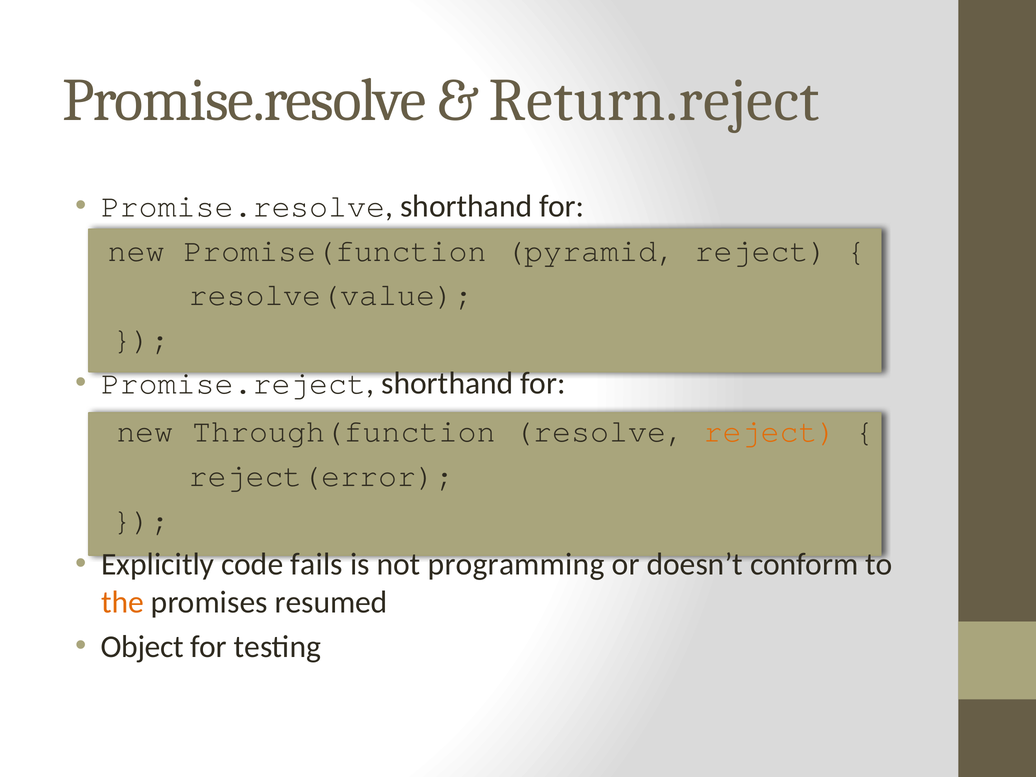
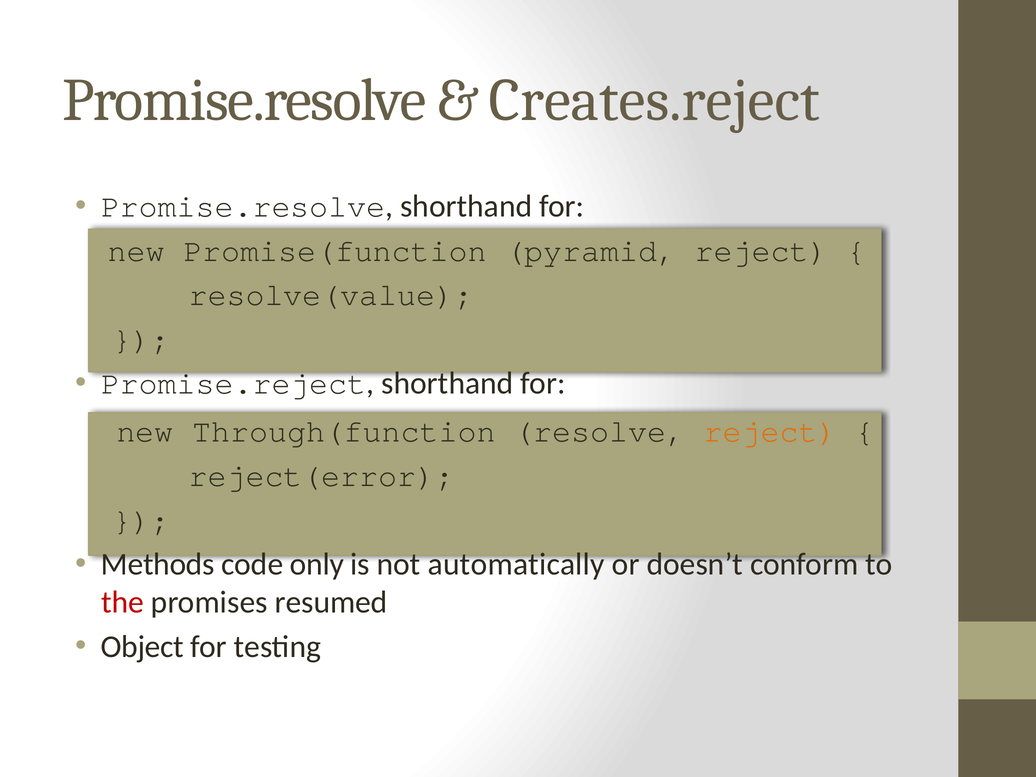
Return.reject: Return.reject -> Creates.reject (654, 100)
Explicitly: Explicitly -> Methods (158, 564)
fails: fails -> only (317, 564)
programming: programming -> automatically (516, 564)
the colour: orange -> red (122, 602)
